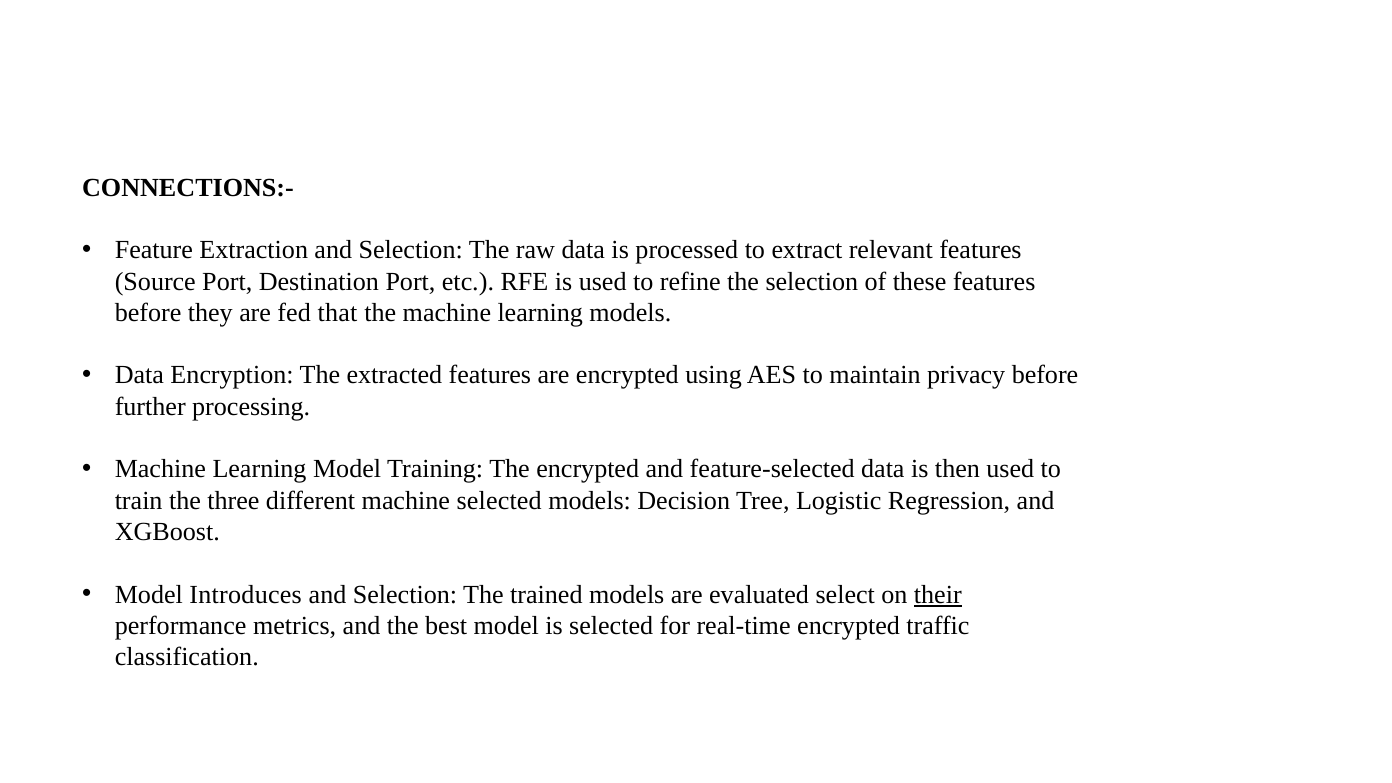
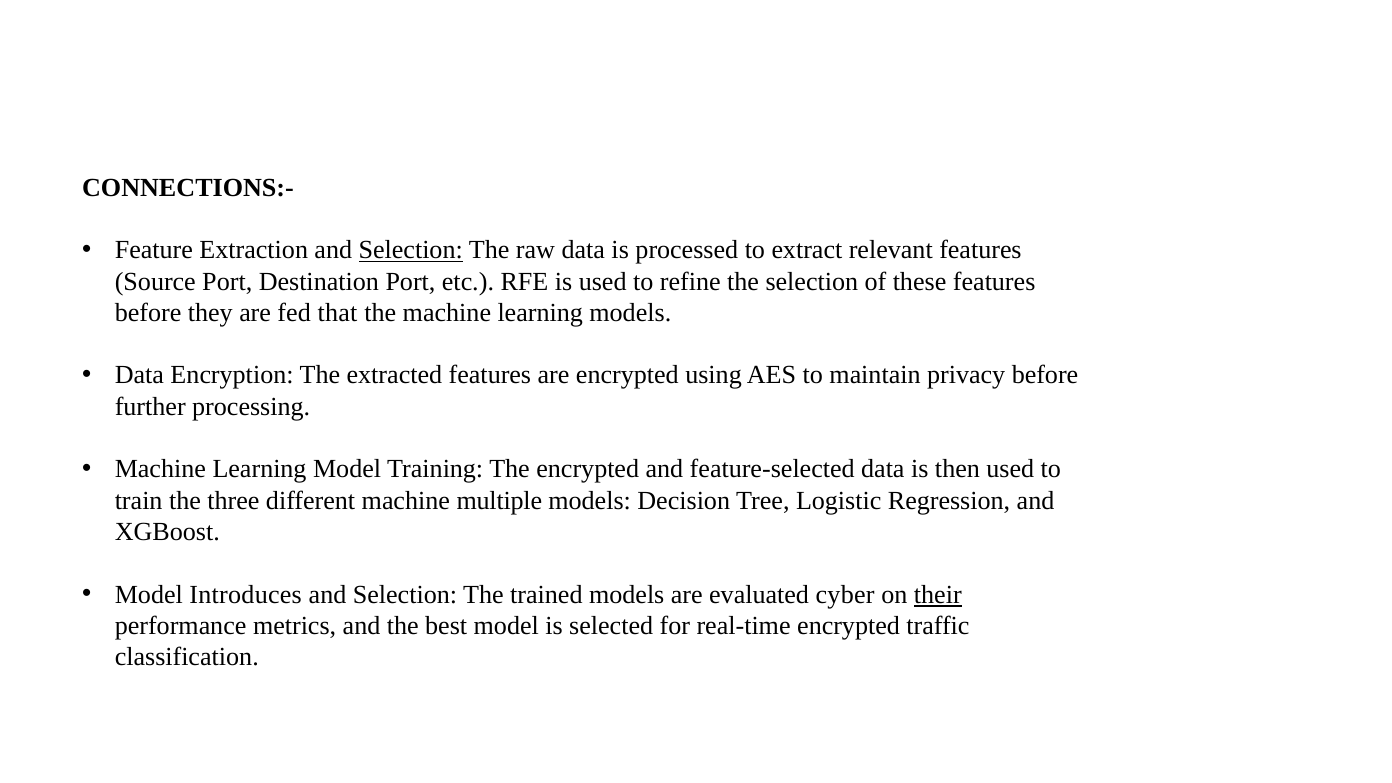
Selection underline: none -> present (411, 250)
machine selected: selected -> multiple (499, 501)
select: select -> cyber (845, 595)
